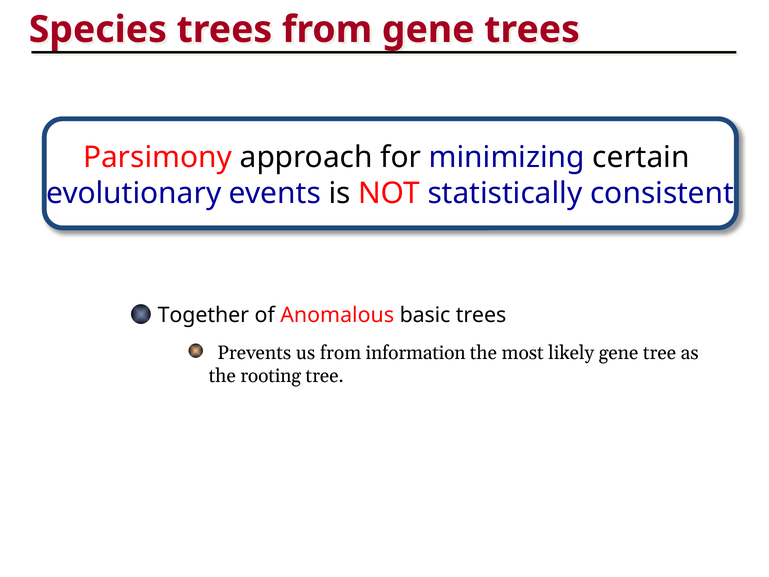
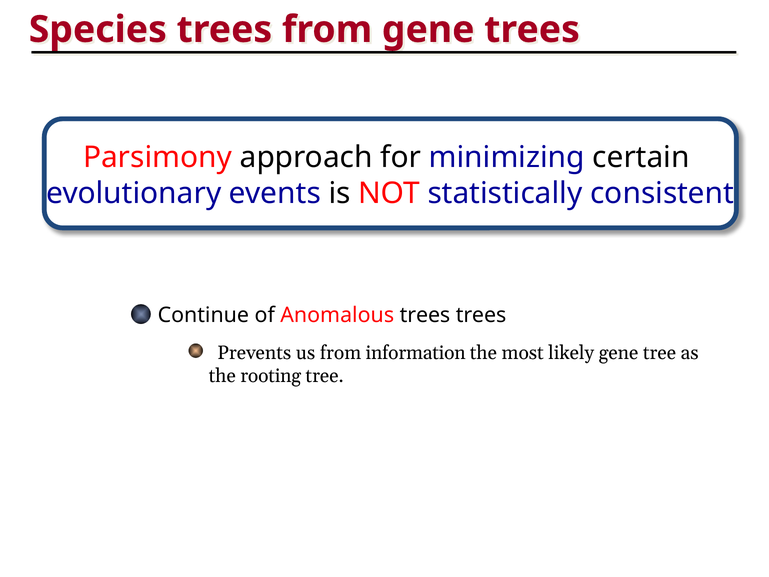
Together: Together -> Continue (203, 315)
Anomalous basic: basic -> trees (425, 315)
